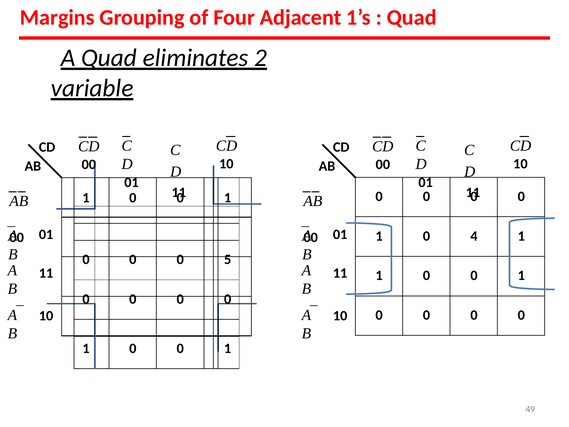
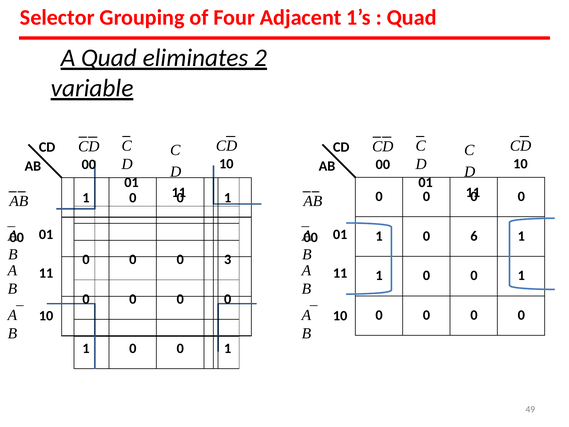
Margins: Margins -> Selector (57, 18)
4: 4 -> 6 (474, 236)
5: 5 -> 3 (228, 259)
